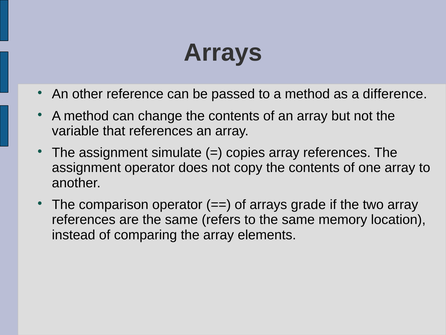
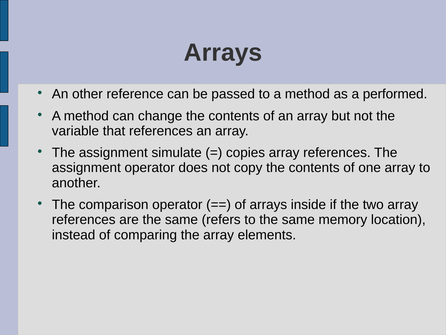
difference: difference -> performed (395, 94)
grade: grade -> inside (308, 204)
